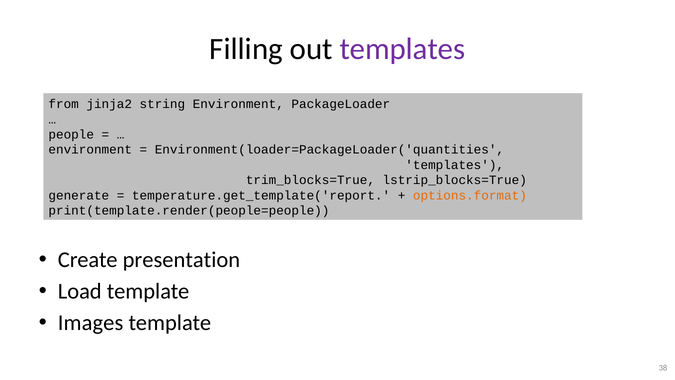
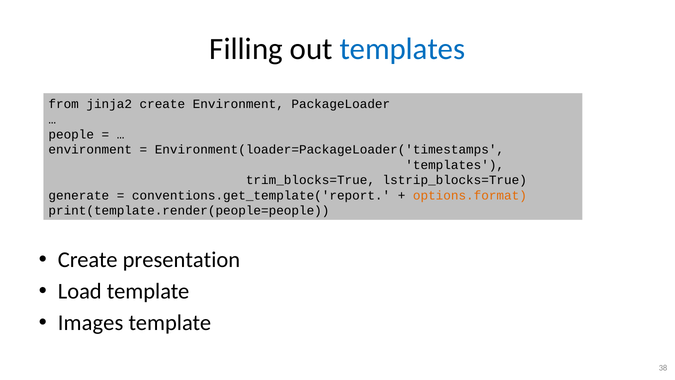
templates colour: purple -> blue (402, 49)
jinja2 string: string -> create (162, 104)
Environment(loader=PackageLoader('quantities: Environment(loader=PackageLoader('quantities -> Environment(loader=PackageLoader('timestamps (329, 150)
temperature.get_template('report: temperature.get_template('report -> conventions.get_template('report (261, 195)
